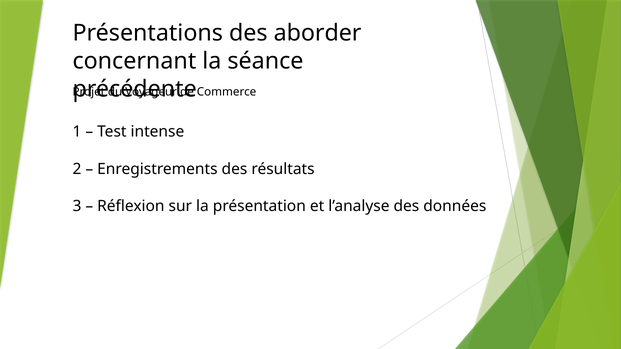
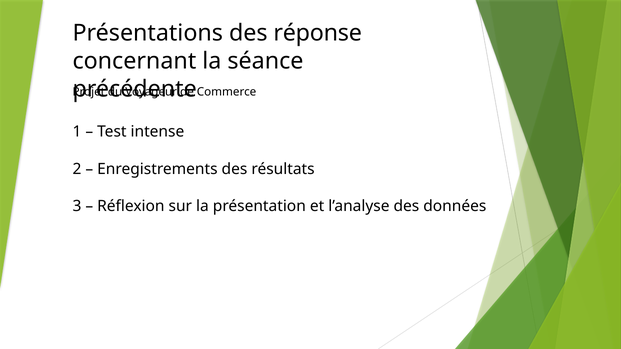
aborder: aborder -> réponse (318, 33)
